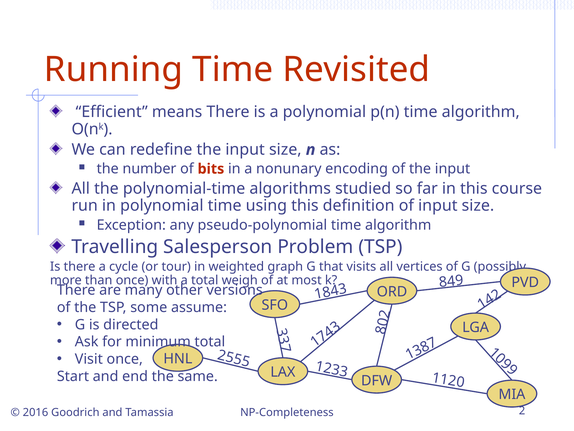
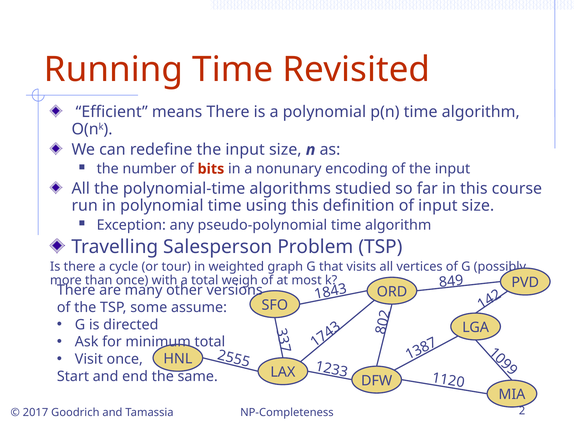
2016: 2016 -> 2017 (35, 412)
